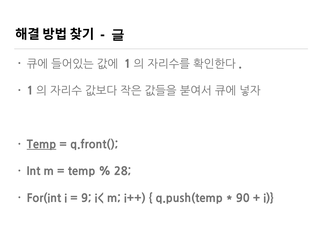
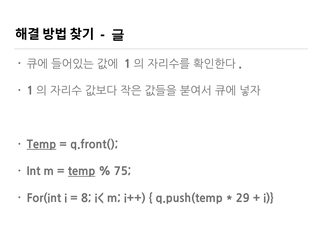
temp underline: none -> present (82, 171)
28: 28 -> 75 (123, 171)
9: 9 -> 8 (86, 198)
90: 90 -> 29 (243, 198)
